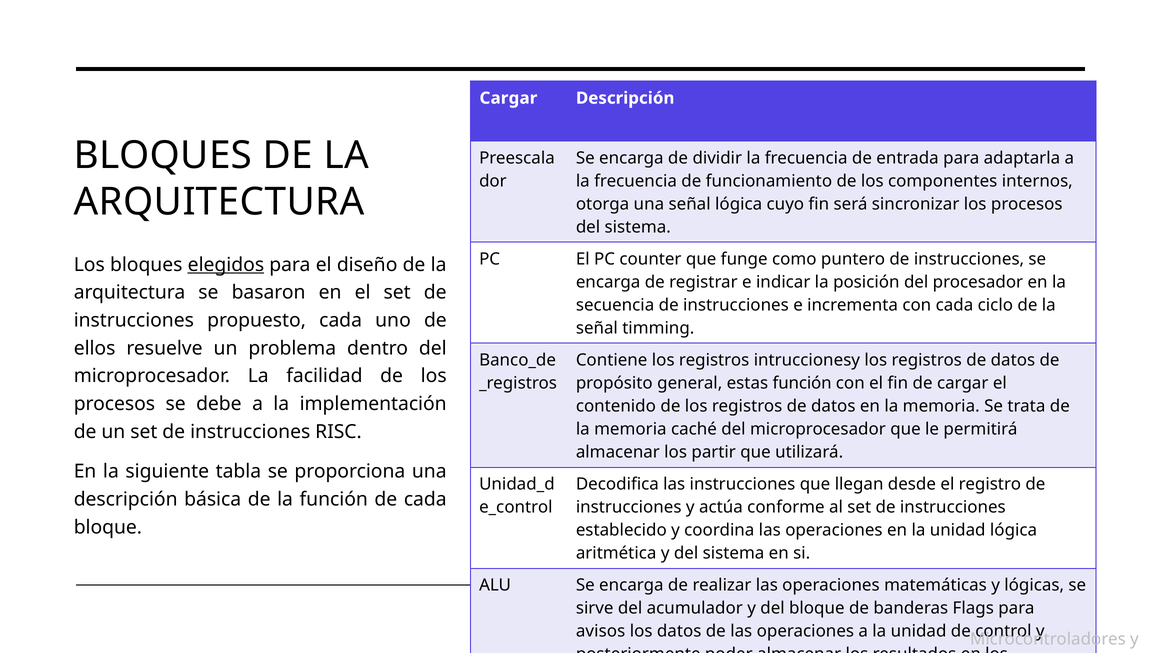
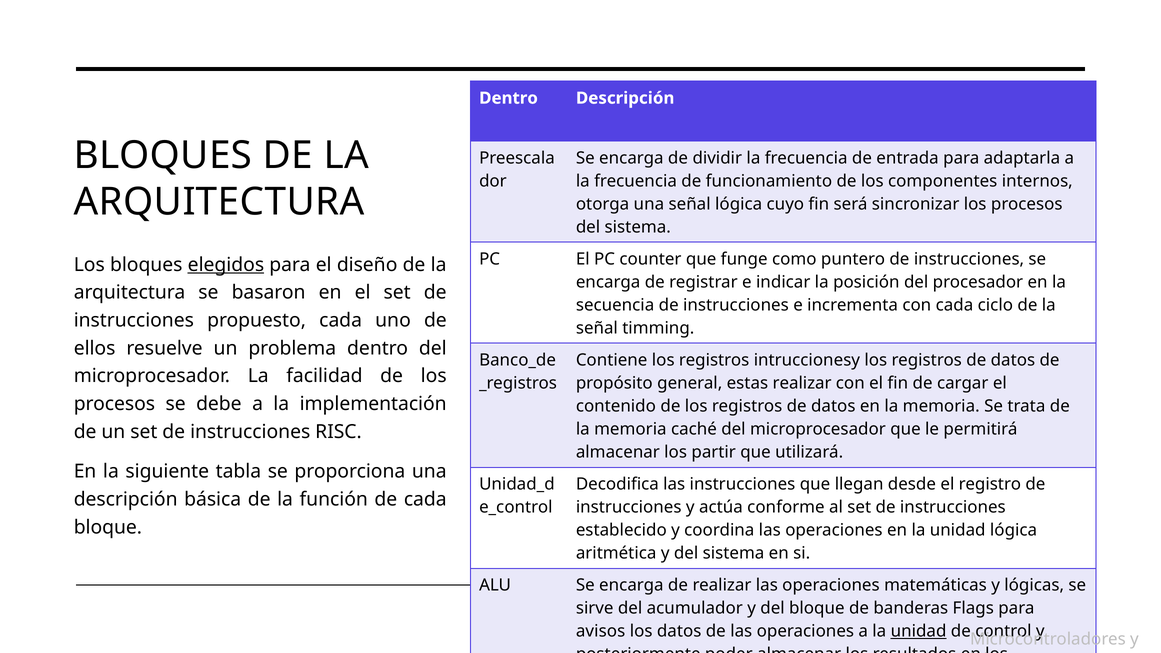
Cargar: Cargar -> Dentro (509, 98)
estas función: función -> realizar (802, 383)
unidad underline: none -> present (919, 631)
